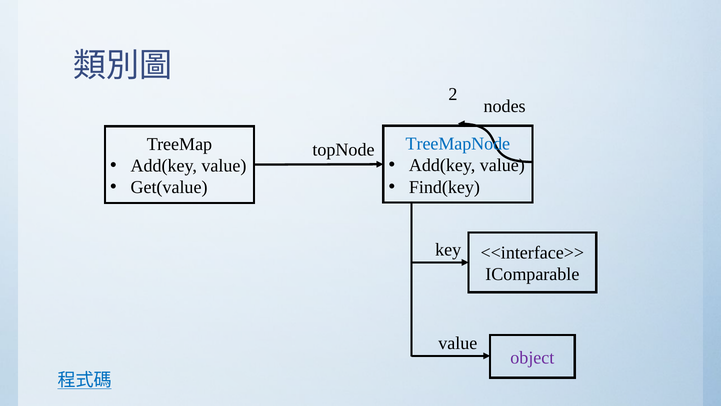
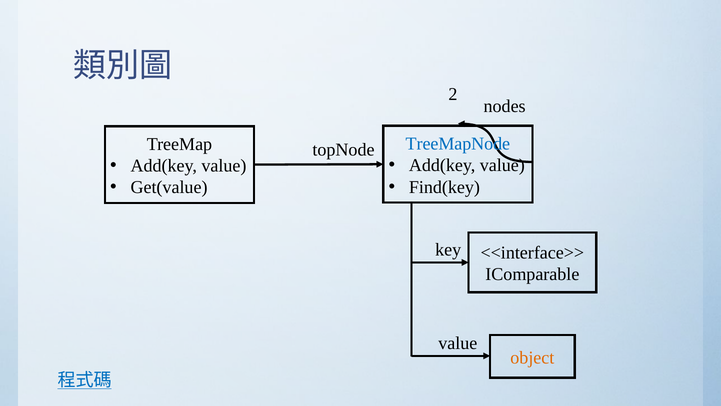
object colour: purple -> orange (532, 357)
